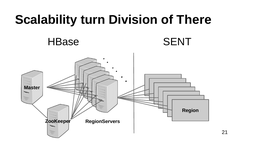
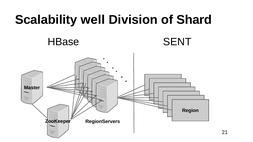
turn: turn -> well (93, 20)
There: There -> Shard (194, 20)
